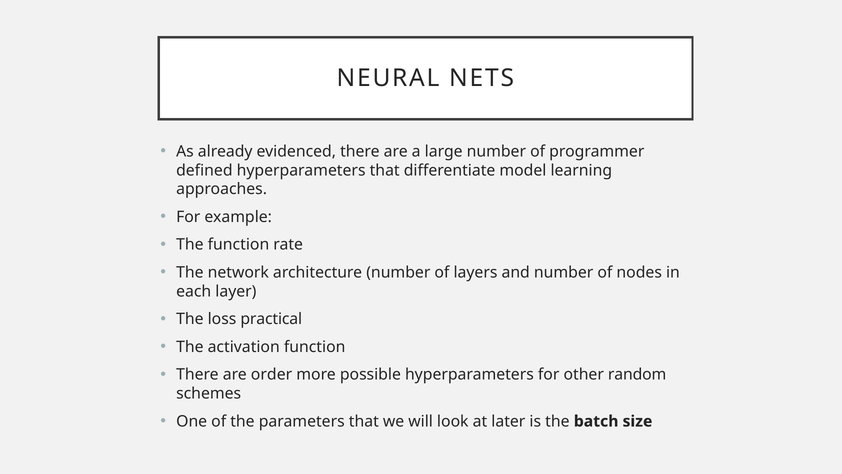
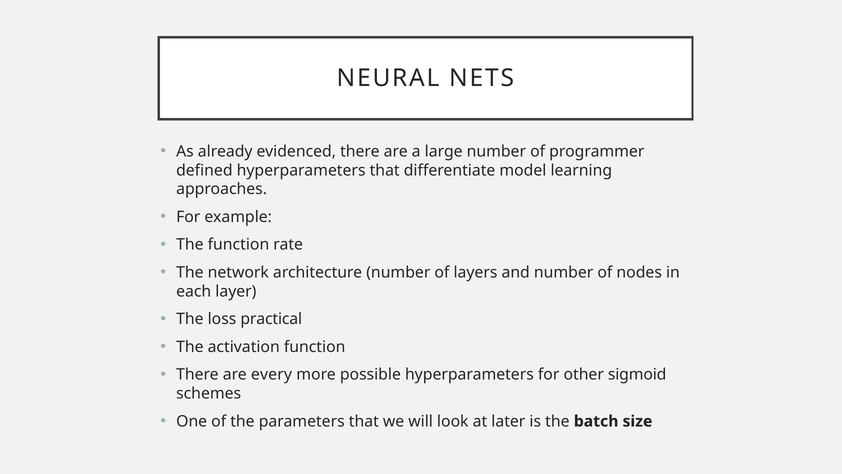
order: order -> every (271, 374)
random: random -> sigmoid (637, 374)
